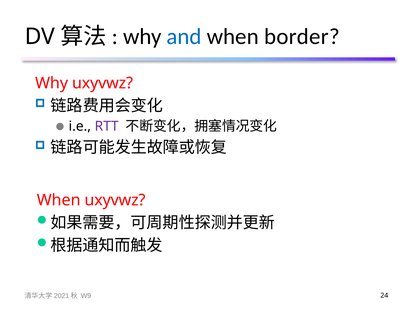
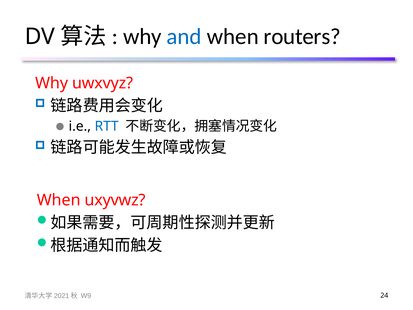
border: border -> routers (302, 37)
Why uxyvwz: uxyvwz -> uwxvyz (103, 83)
RTT colour: purple -> blue (107, 126)
